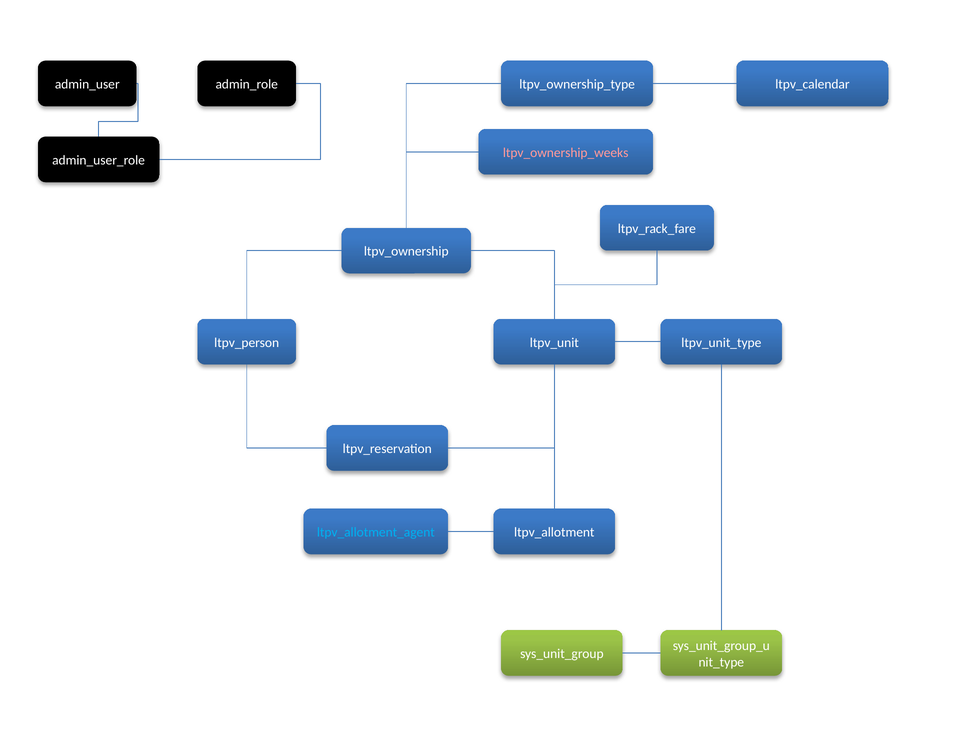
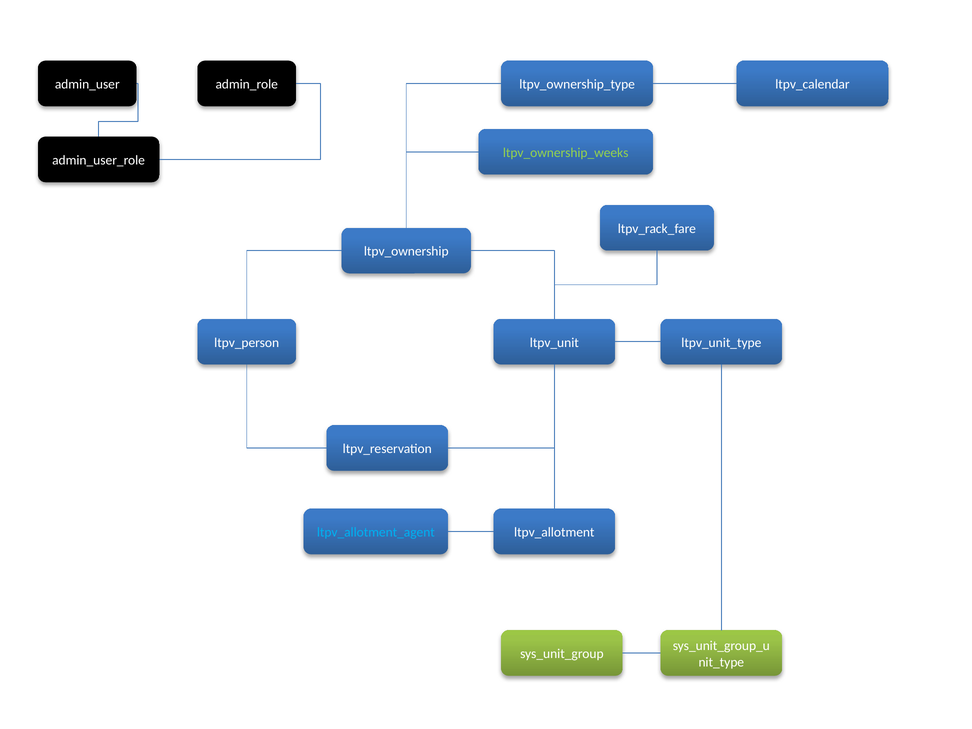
ltpv_ownership_weeks colour: pink -> light green (566, 153)
